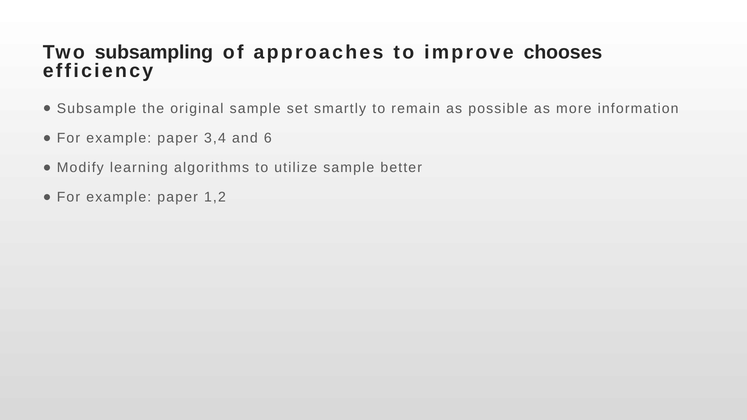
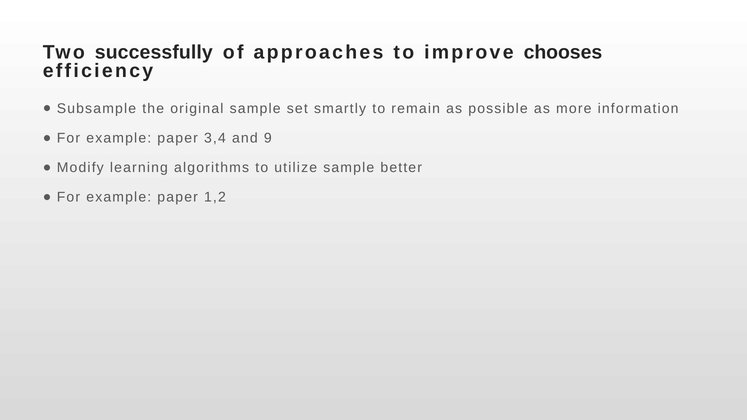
subsampling: subsampling -> successfully (154, 52)
6: 6 -> 9 (268, 138)
